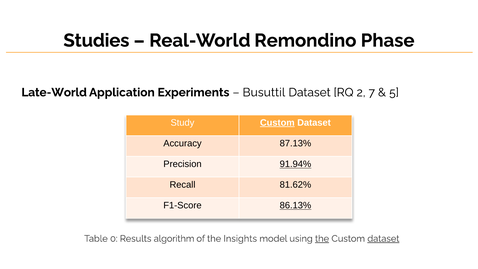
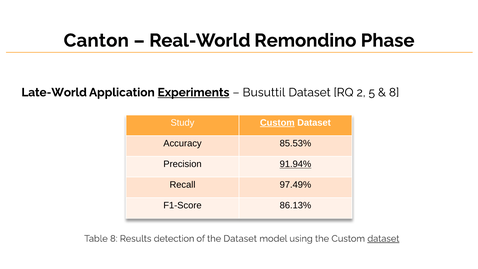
Studies: Studies -> Canton (96, 40)
Experiments underline: none -> present (193, 92)
7: 7 -> 5 (372, 92)
5: 5 -> 8 (394, 92)
87.13%: 87.13% -> 85.53% (295, 143)
81.62%: 81.62% -> 97.49% (295, 185)
86.13% underline: present -> none (295, 205)
Table 0: 0 -> 8 (114, 239)
algorithm: algorithm -> detection (174, 239)
the Insights: Insights -> Dataset (240, 239)
the underline: present -> none (322, 239)
